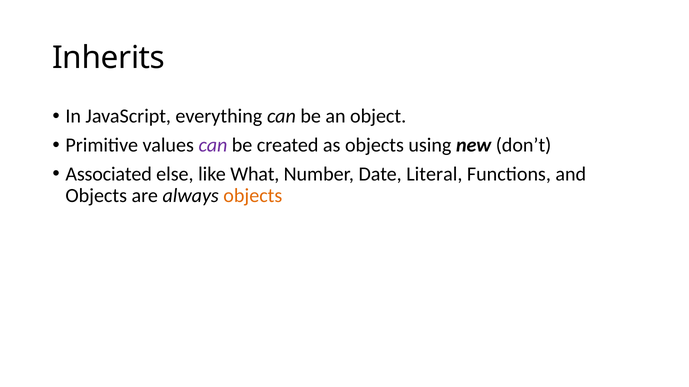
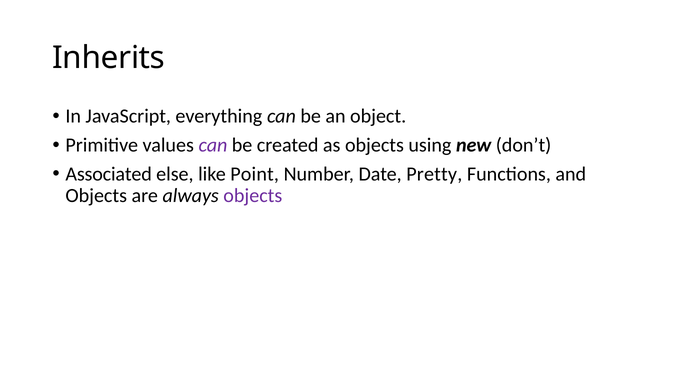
What: What -> Point (255, 174)
Literal: Literal -> Pretty (434, 174)
objects colour: orange -> purple (253, 196)
